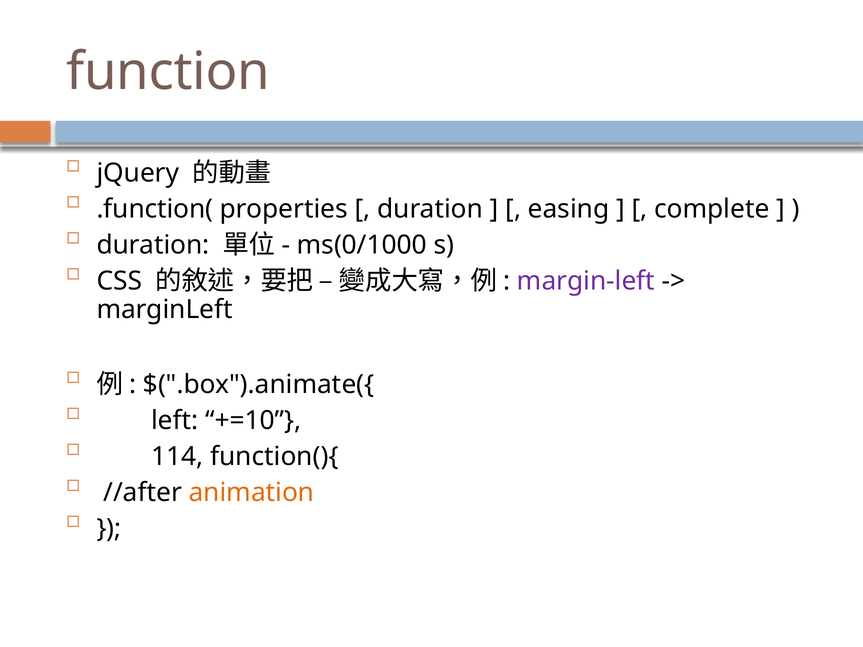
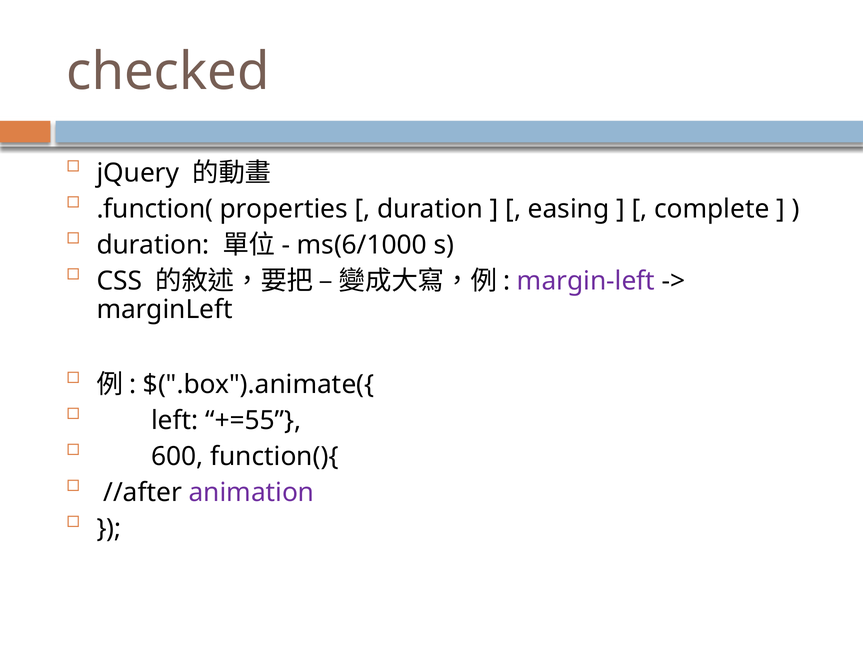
function: function -> checked (168, 72)
ms(0/1000: ms(0/1000 -> ms(6/1000 (362, 245)
+=10: +=10 -> +=55 (253, 421)
114: 114 -> 600 (177, 457)
animation colour: orange -> purple (251, 493)
